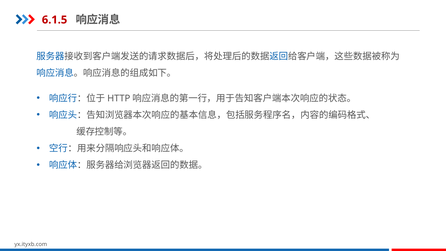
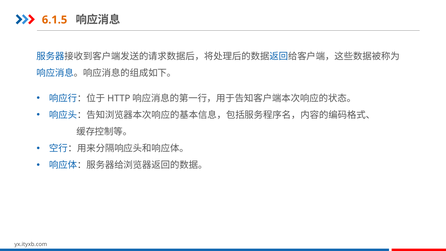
6.1.5 colour: red -> orange (55, 20)
